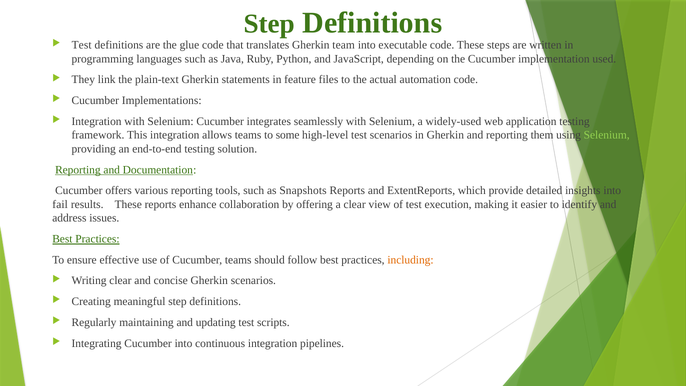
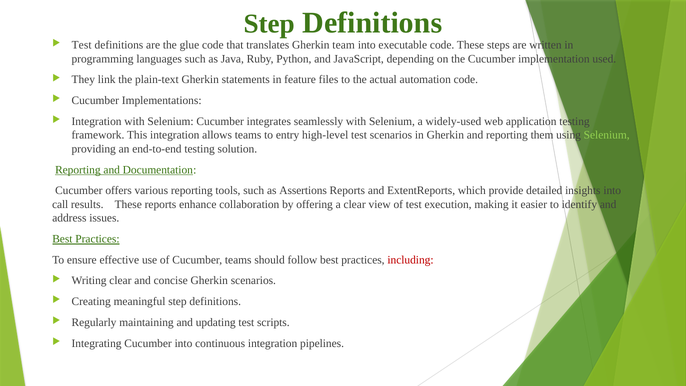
some: some -> entry (288, 135)
Snapshots: Snapshots -> Assertions (303, 191)
fail: fail -> call (60, 204)
including colour: orange -> red (411, 260)
